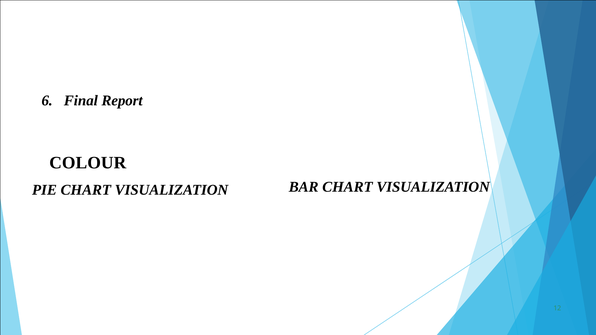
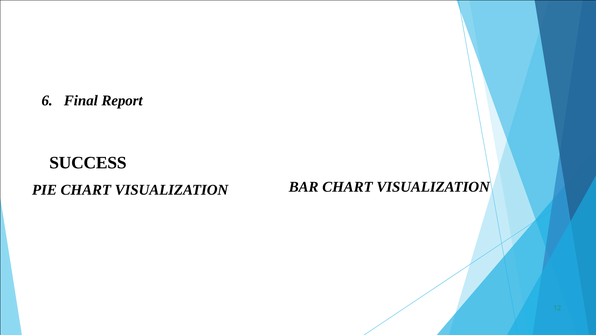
COLOUR: COLOUR -> SUCCESS (88, 163)
